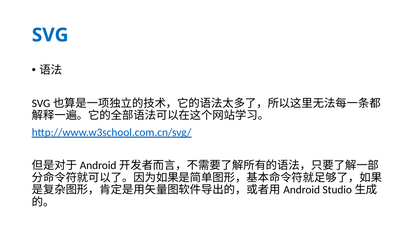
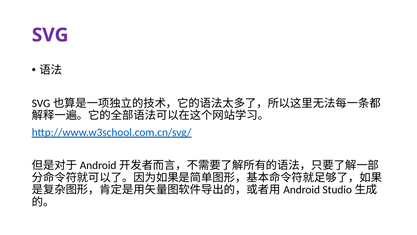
SVG colour: blue -> purple (50, 35)
